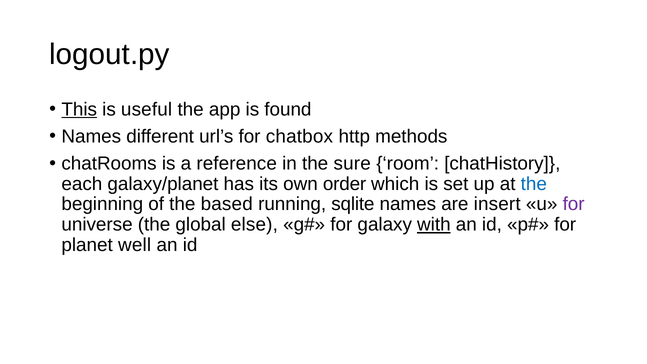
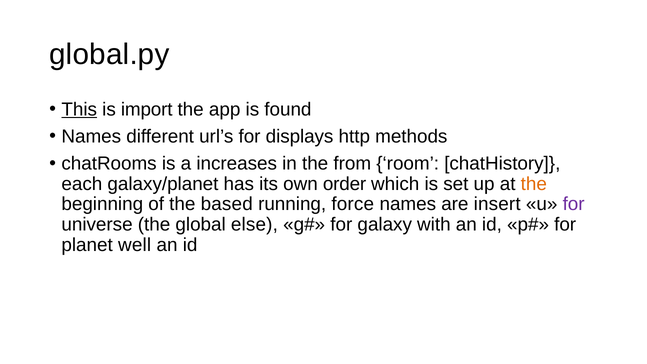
logout.py: logout.py -> global.py (109, 54)
useful: useful -> import (147, 109)
chatbox: chatbox -> displays (300, 136)
reference: reference -> increases (237, 164)
sure: sure -> from (352, 164)
the colour: blue -> orange (534, 184)
sqlite: sqlite -> force (353, 204)
with underline: present -> none (434, 225)
